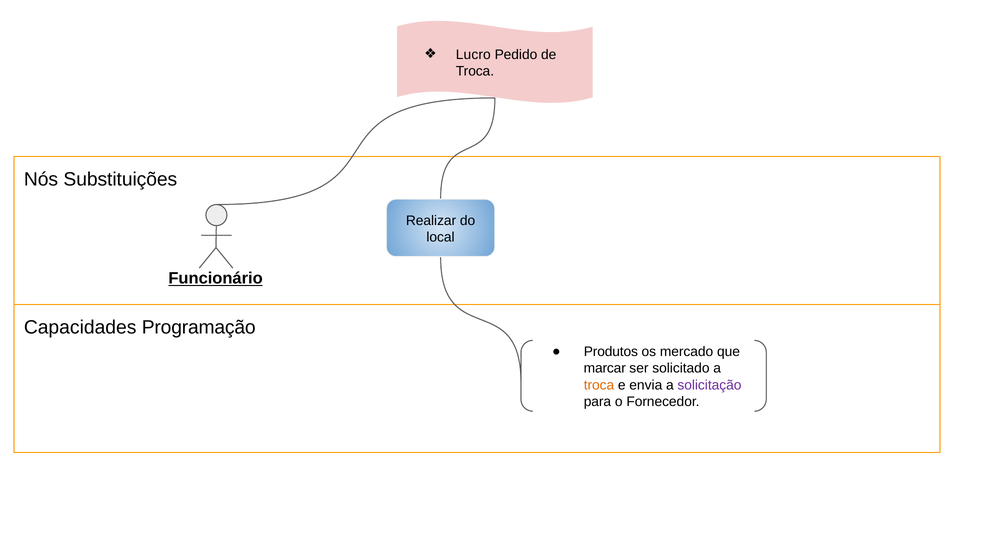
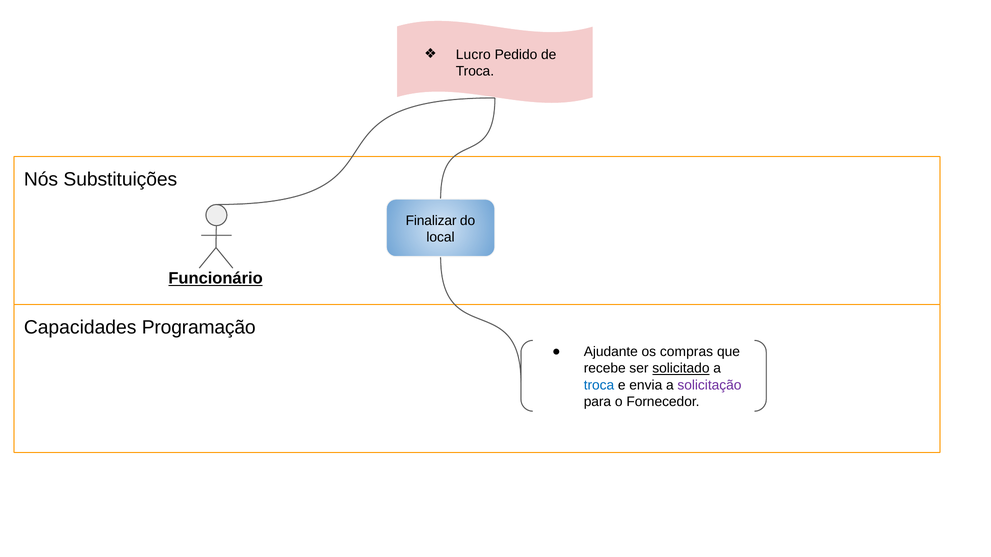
Realizar: Realizar -> Finalizar (431, 221)
Produtos: Produtos -> Ajudante (611, 352)
mercado: mercado -> compras (687, 352)
marcar: marcar -> recebe (605, 369)
solicitado underline: none -> present (681, 369)
troca colour: orange -> blue (599, 385)
